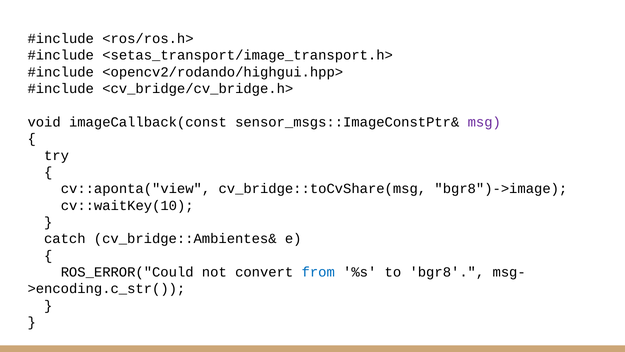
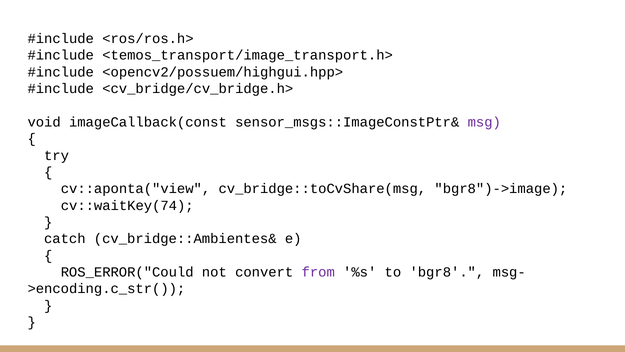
<setas_transport/image_transport.h>: <setas_transport/image_transport.h> -> <temos_transport/image_transport.h> (248, 55)
<opencv2/rodando/highgui.hpp>: <opencv2/rodando/highgui.hpp> -> <opencv2/possuem/highgui.hpp> (223, 72)
cv::waitKey(10: cv::waitKey(10 -> cv::waitKey(74 (127, 205)
from colour: blue -> purple (318, 272)
